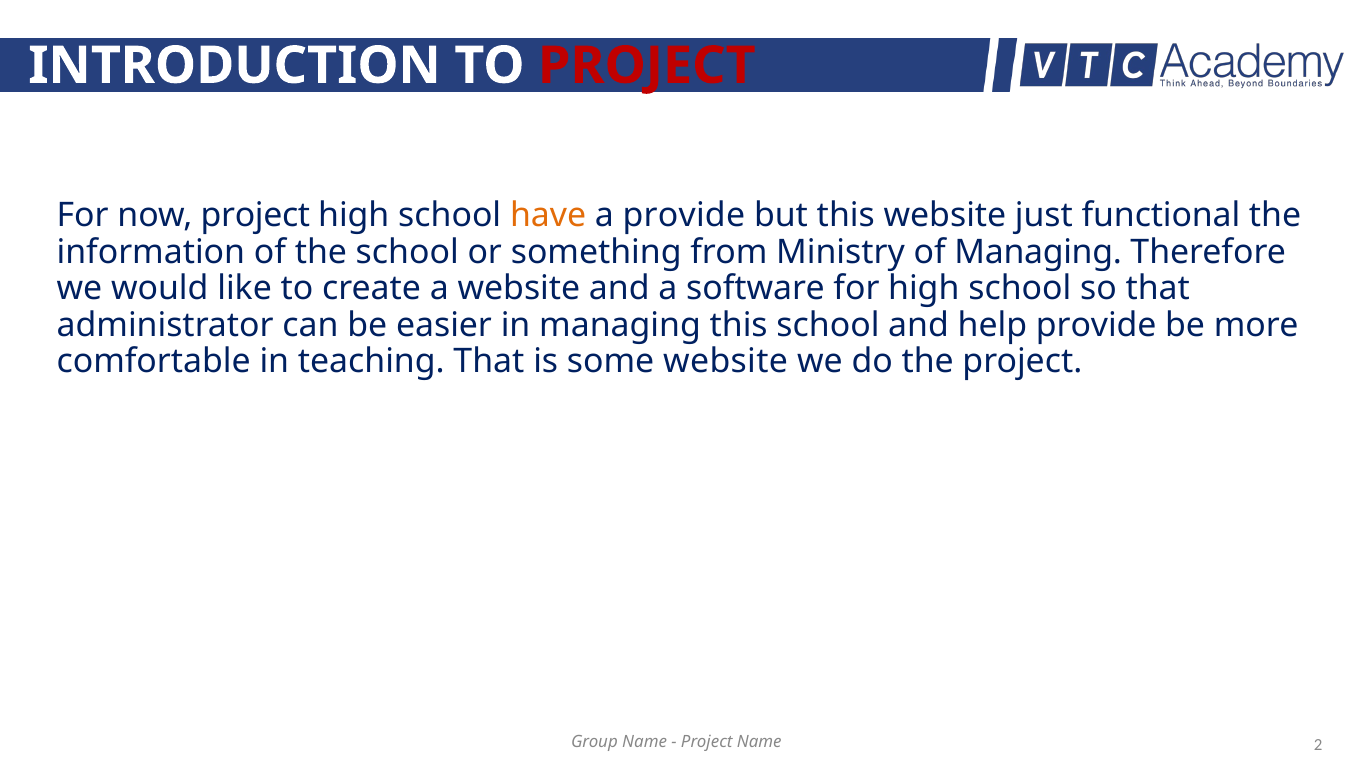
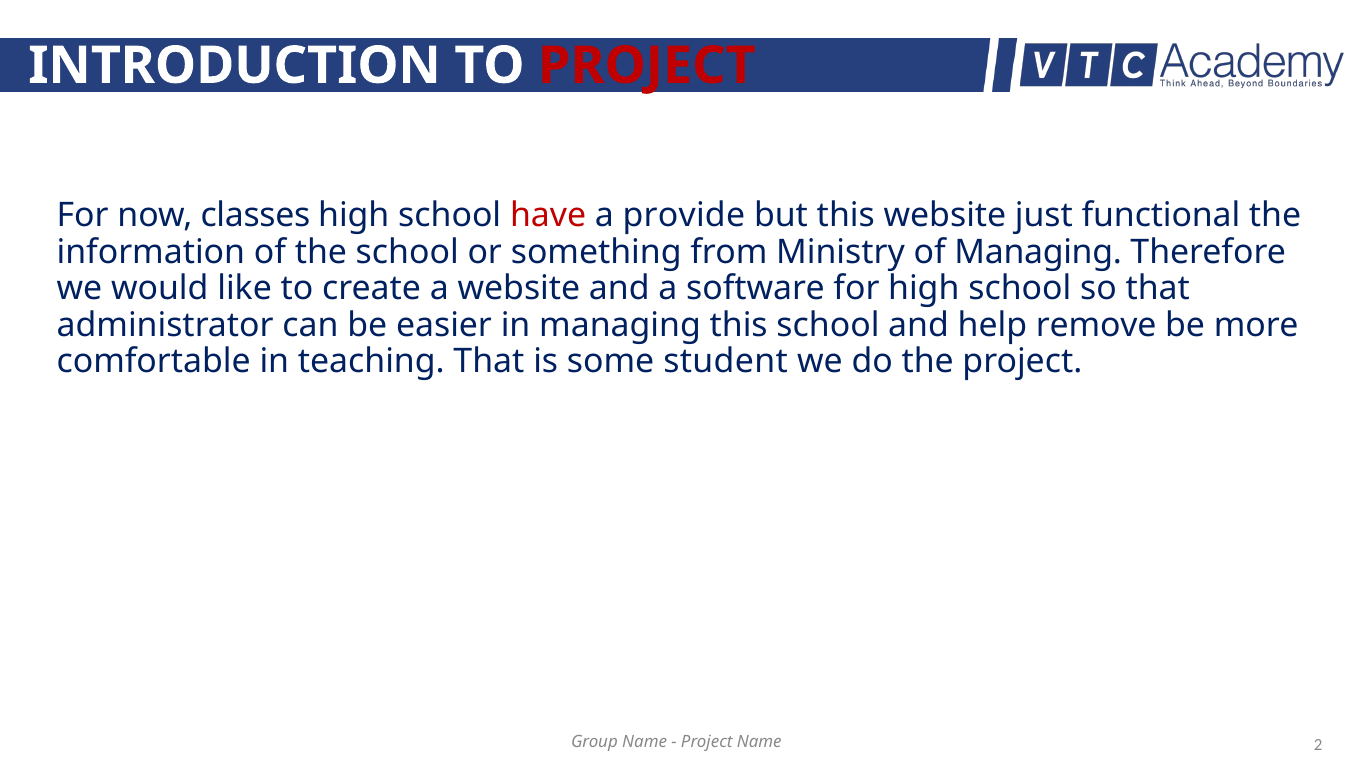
now project: project -> classes (255, 216)
have colour: orange -> red (548, 216)
help provide: provide -> remove (1096, 325)
some website: website -> student (726, 362)
